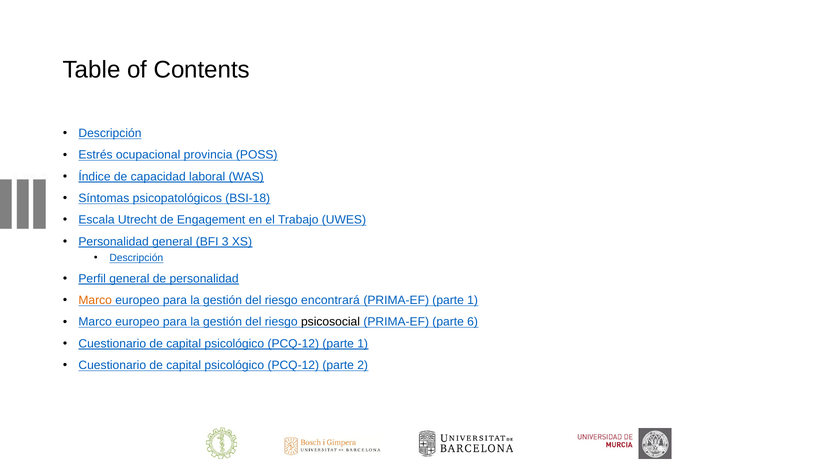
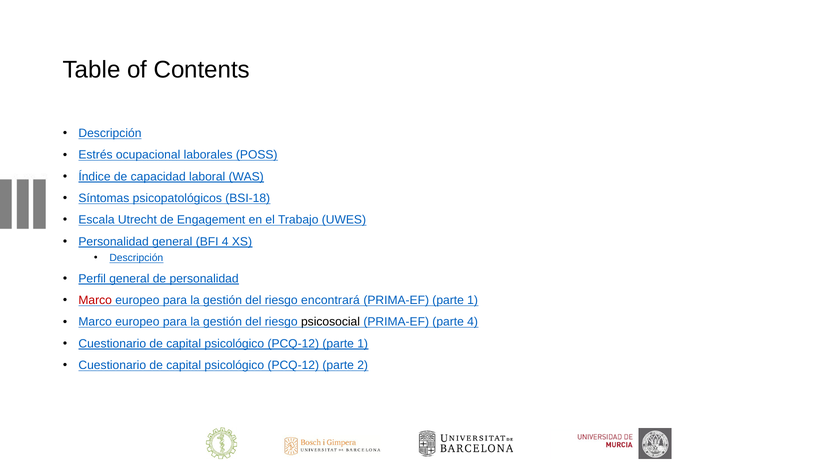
provincia: provincia -> laborales (208, 155)
BFI 3: 3 -> 4 (225, 241)
Marco colour: orange -> red (95, 300)
parte 6: 6 -> 4 (473, 322)
